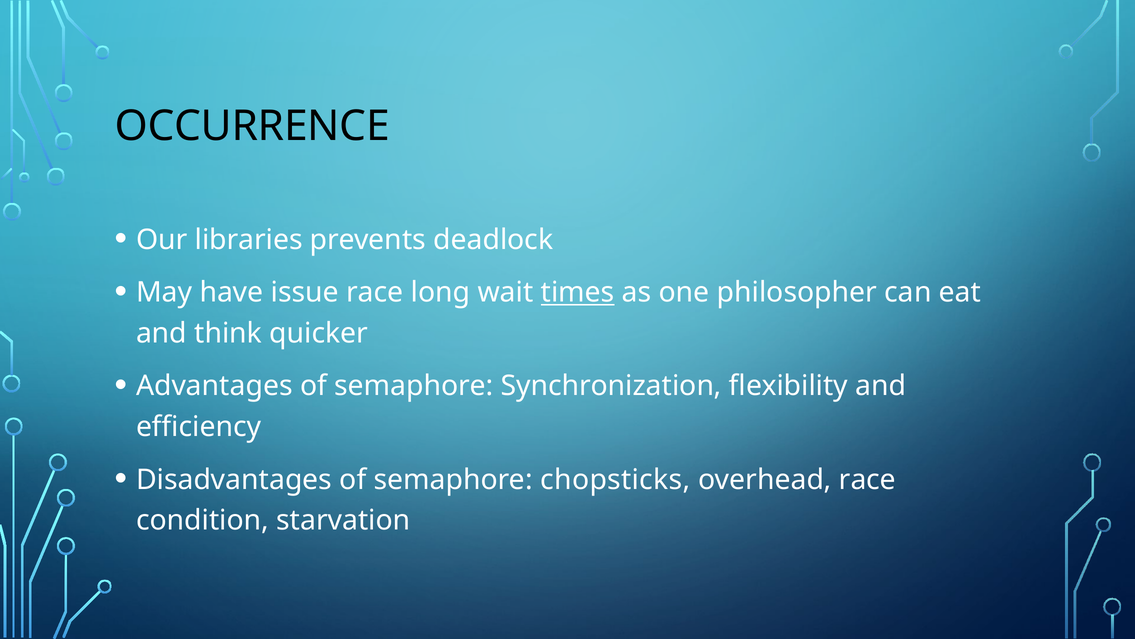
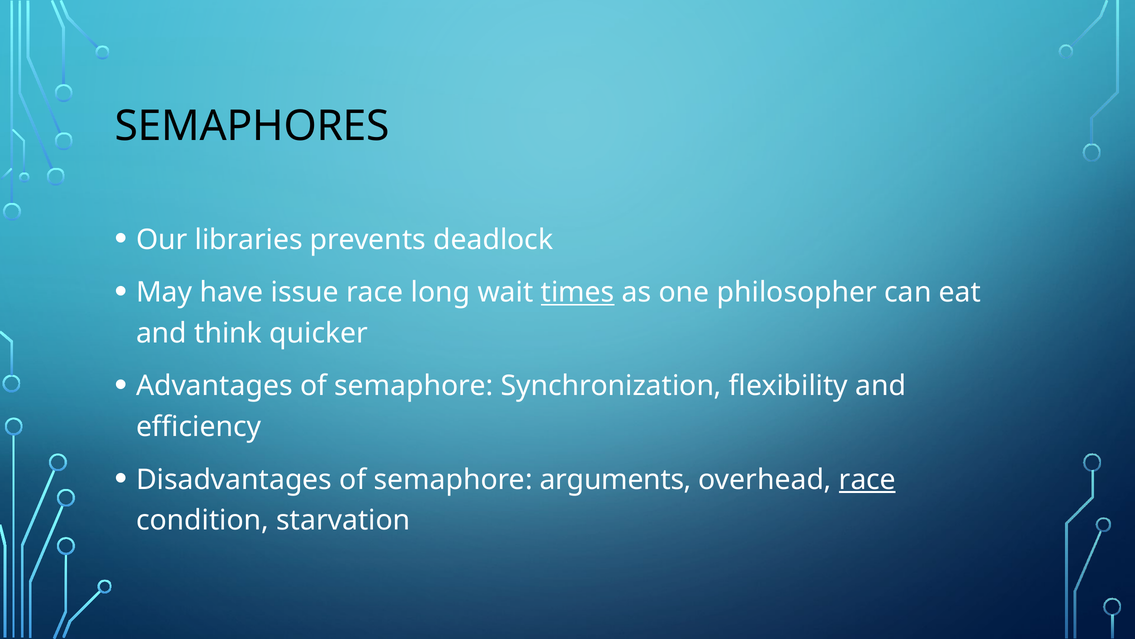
OCCURRENCE: OCCURRENCE -> SEMAPHORES (252, 126)
chopsticks: chopsticks -> arguments (616, 479)
race underline: none -> present (867, 479)
